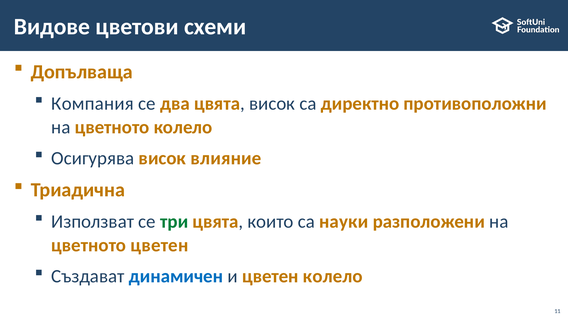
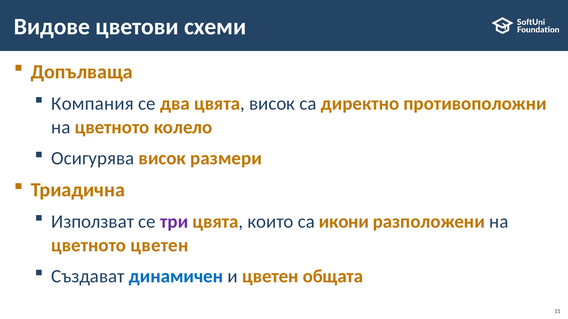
влияние: влияние -> размери (226, 158)
три colour: green -> purple (174, 222)
науки: науки -> икони (344, 222)
цветен колело: колело -> общата (333, 277)
